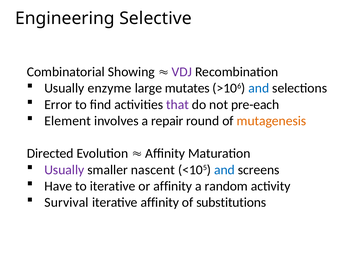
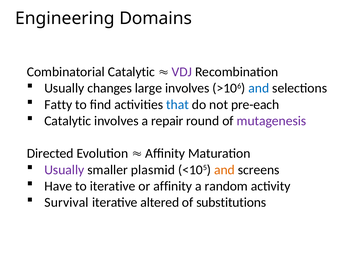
Selective: Selective -> Domains (156, 18)
Combinatorial Showing: Showing -> Catalytic (131, 72)
enzyme: enzyme -> changes (110, 88)
large mutates: mutates -> involves (187, 88)
Error: Error -> Fatty (58, 105)
that colour: purple -> blue (178, 105)
Element: Element -> Catalytic (68, 121)
mutagenesis colour: orange -> purple (271, 121)
nascent: nascent -> plasmid (153, 170)
and colour: blue -> orange (224, 170)
iterative affinity: affinity -> altered (160, 203)
